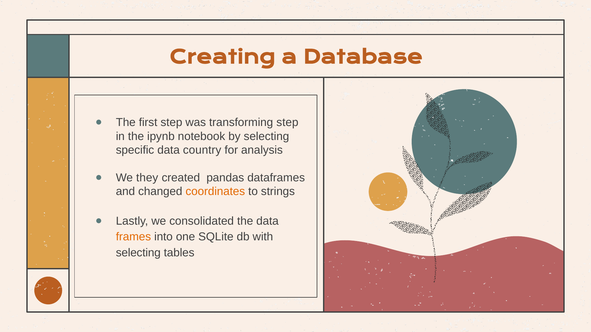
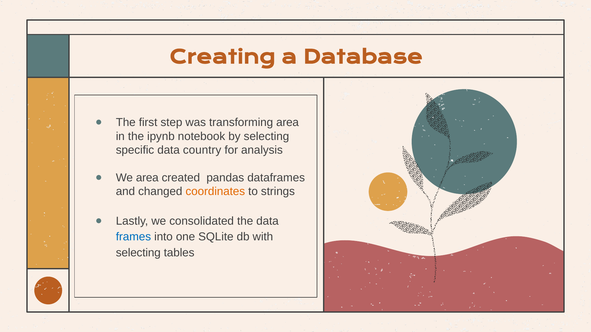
transforming step: step -> area (288, 123)
We they: they -> area (147, 178)
frames colour: orange -> blue (133, 237)
